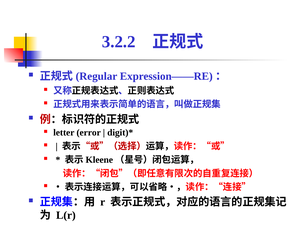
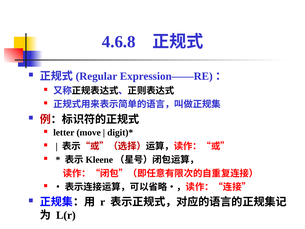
3.2.2: 3.2.2 -> 4.6.8 (119, 42)
error: error -> move (89, 132)
